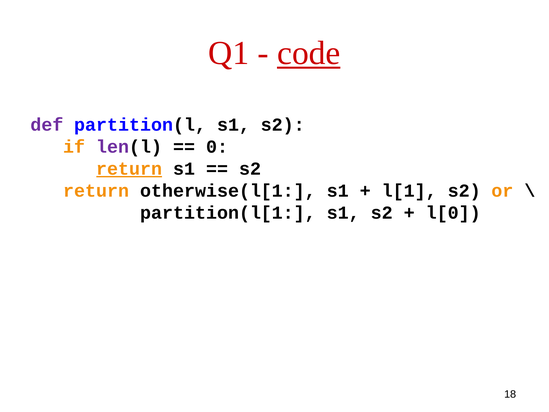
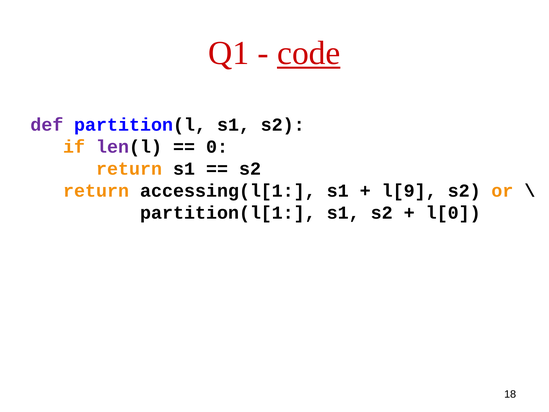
return underline: present -> none (129, 169)
otherwise(l[1: otherwise(l[1 -> accessing(l[1 (228, 191)
l[1: l[1 -> l[9 (409, 191)
